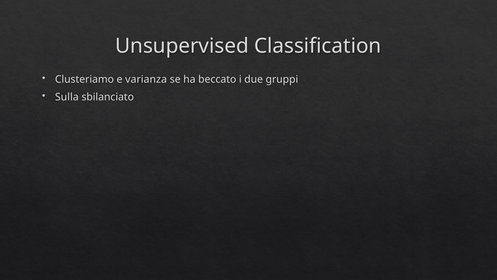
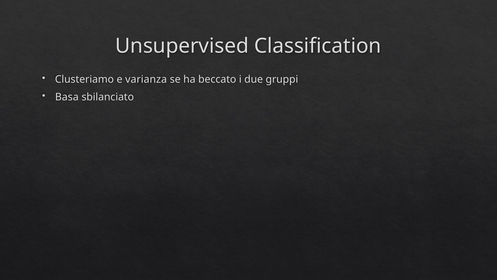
Sulla: Sulla -> Basa (67, 97)
